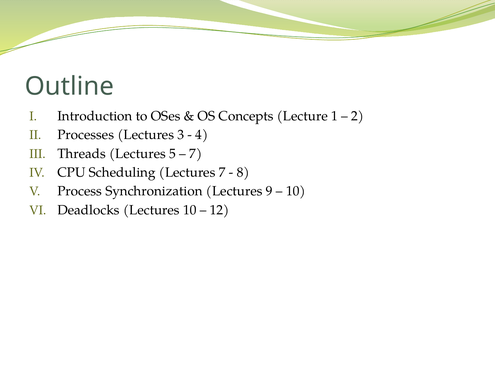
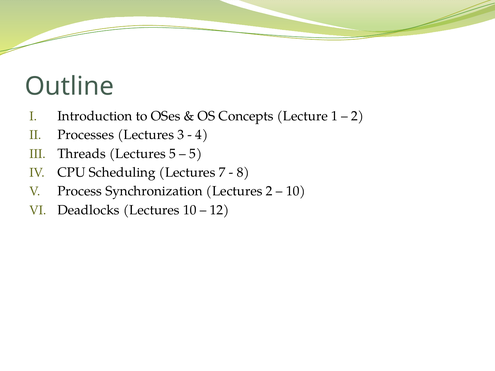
7: 7 -> 5 (196, 154)
Lectures 9: 9 -> 2 (269, 191)
